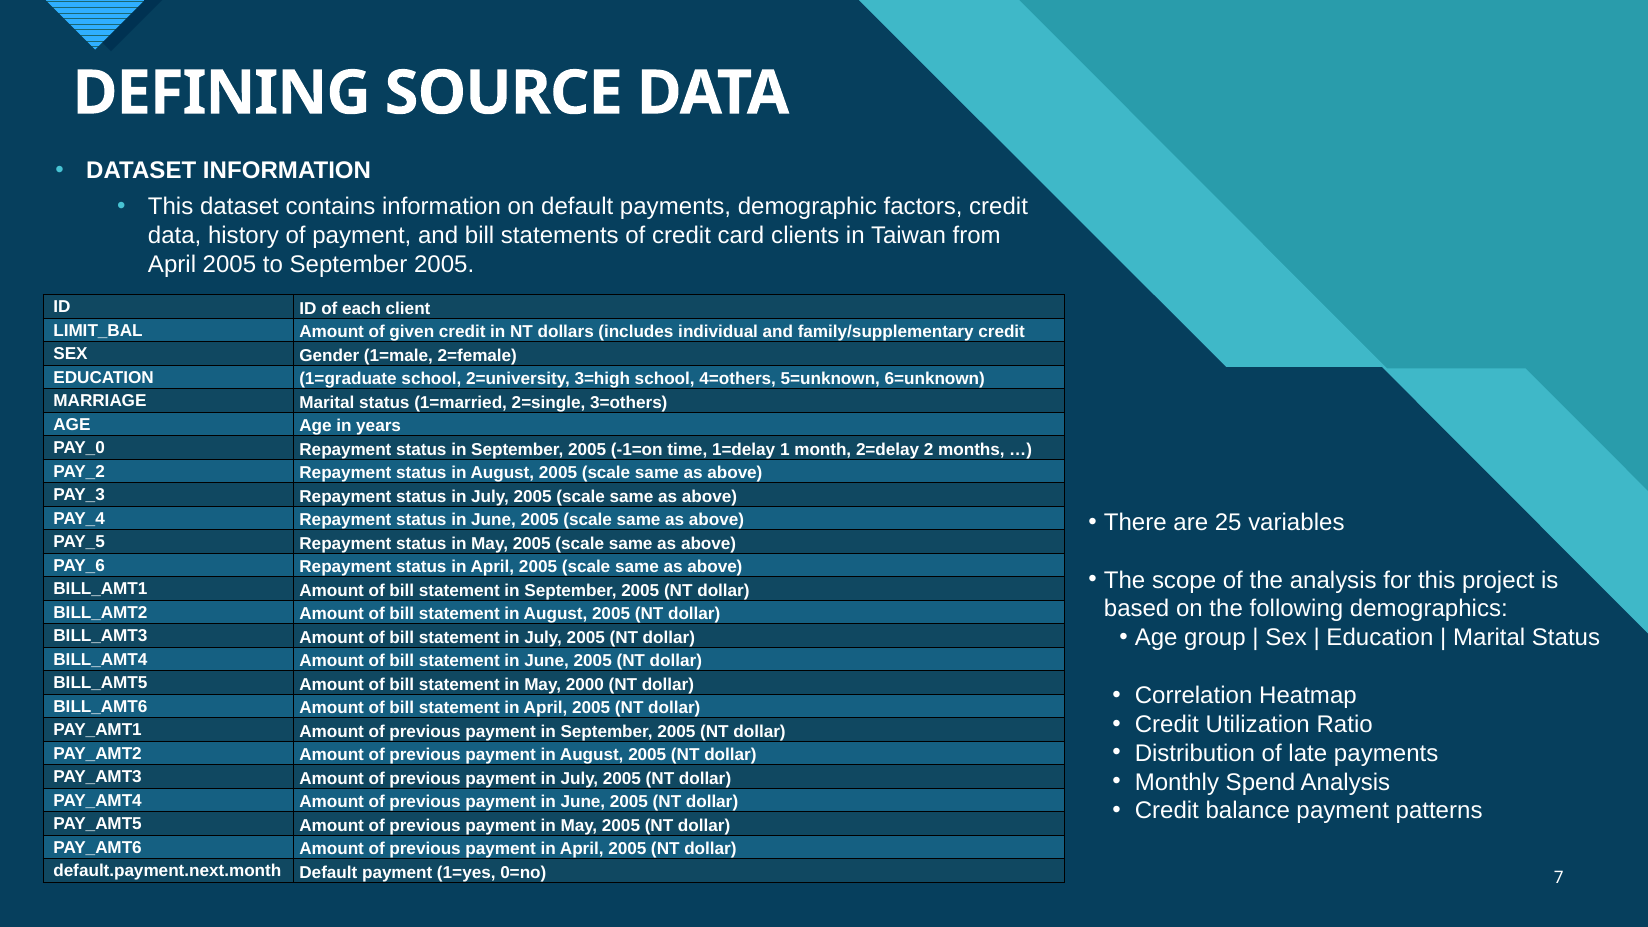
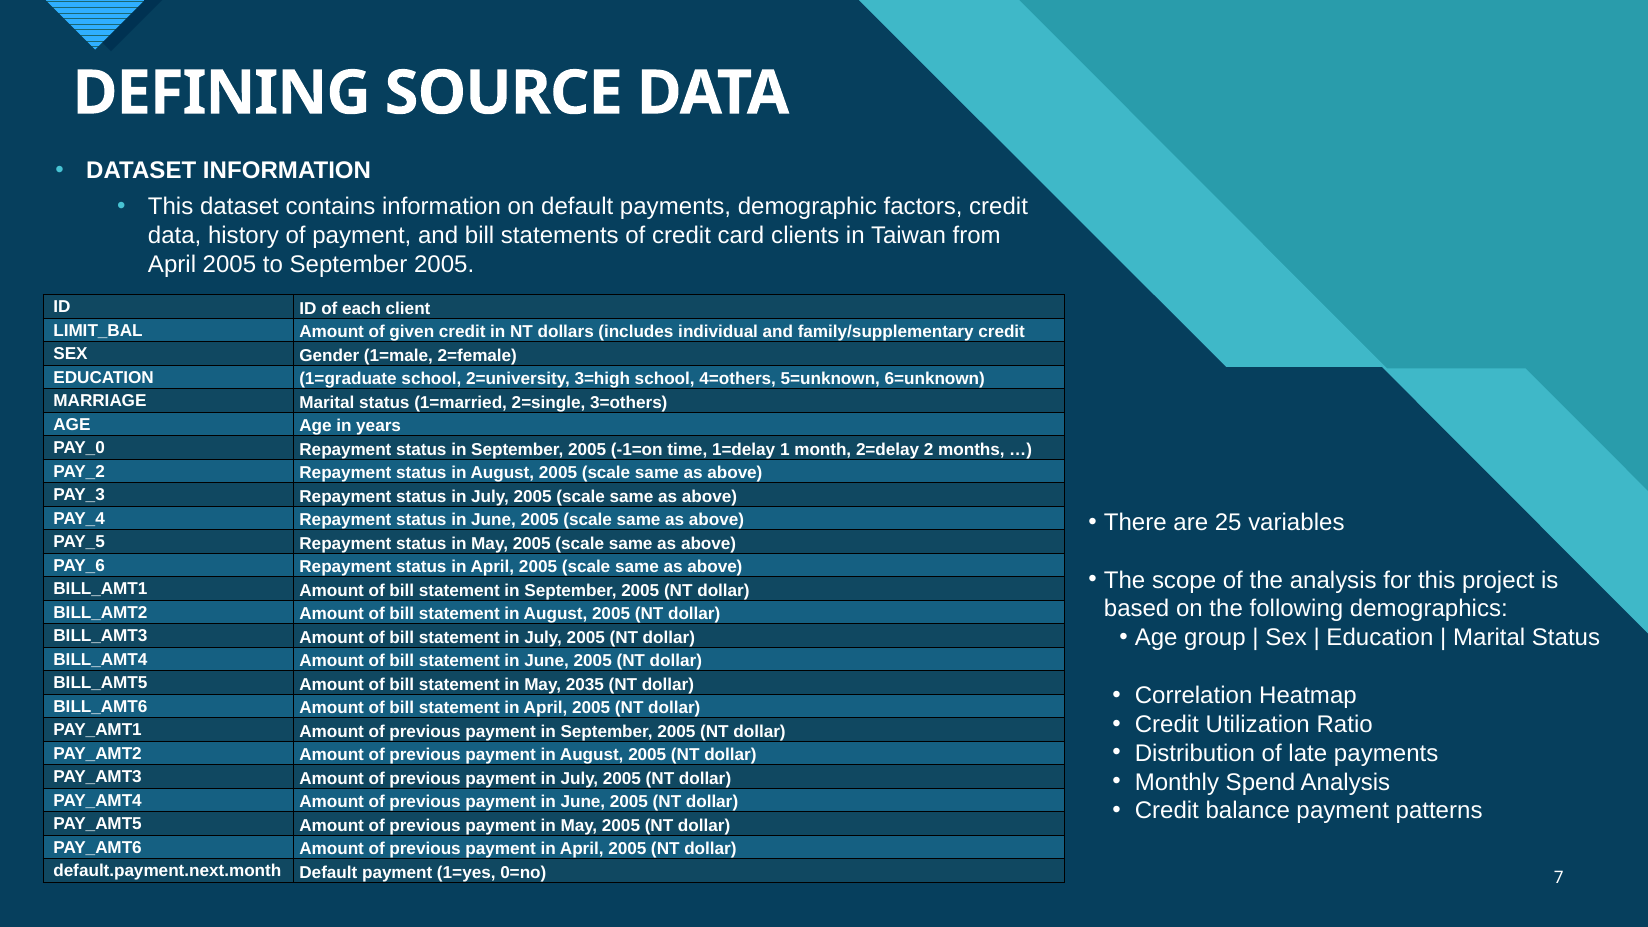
2000: 2000 -> 2035 (585, 685)
